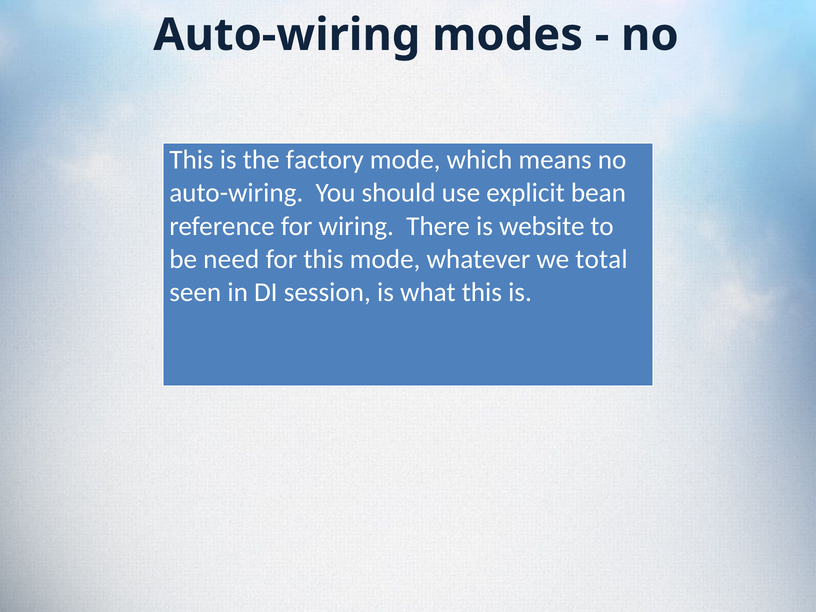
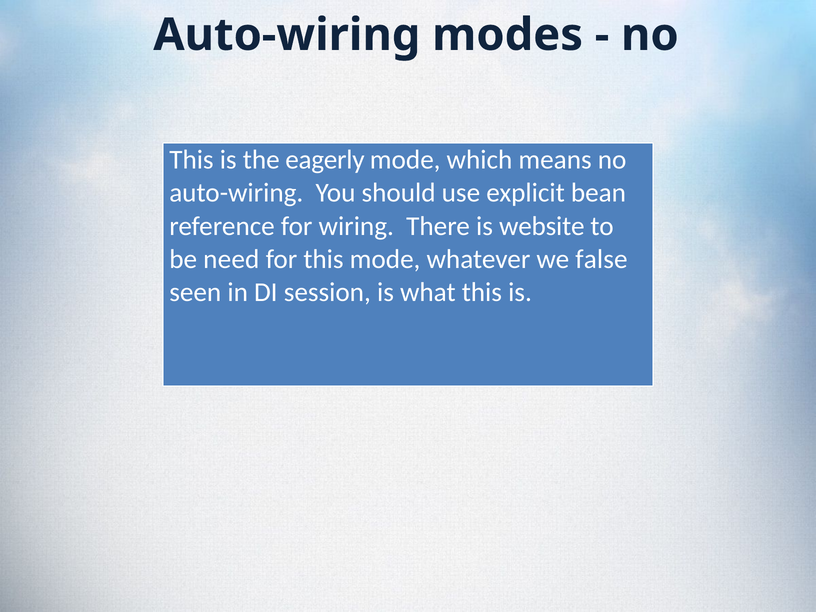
factory: factory -> eagerly (325, 160)
total: total -> false (601, 259)
